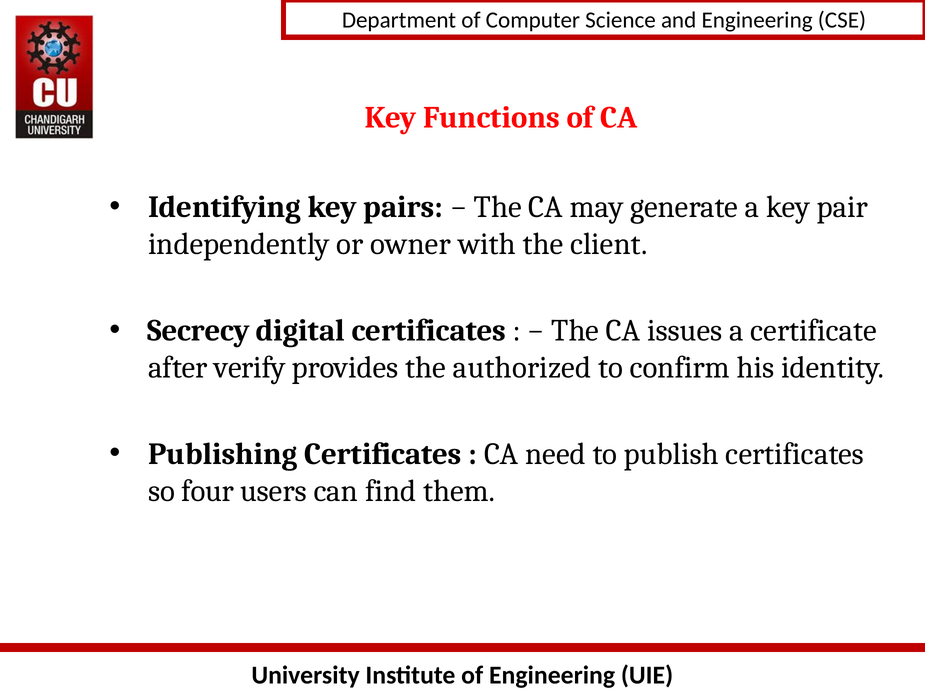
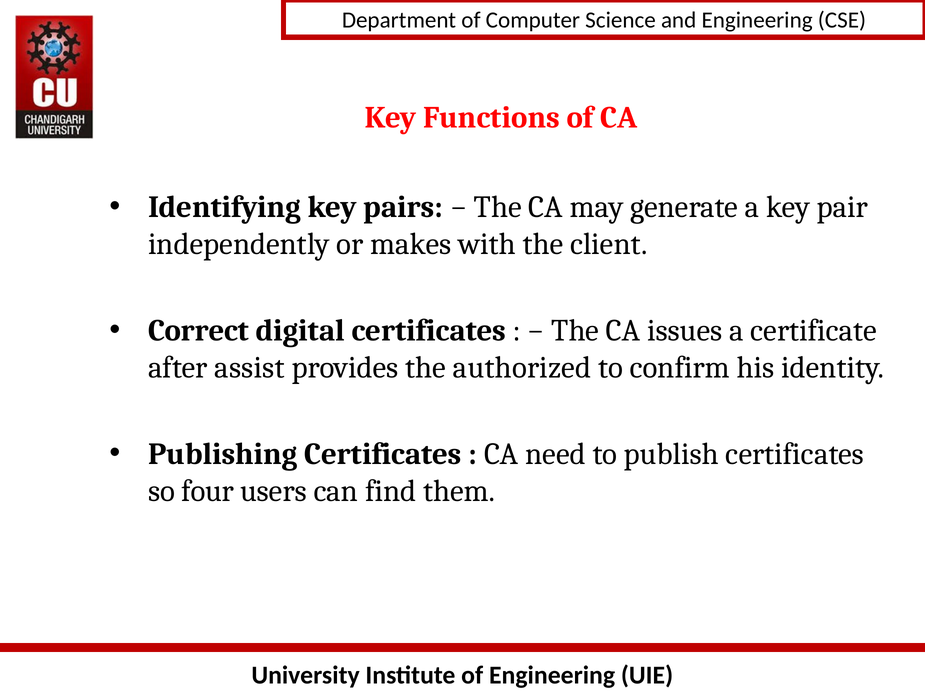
owner: owner -> makes (411, 244)
Secrecy: Secrecy -> Correct (199, 331)
verify: verify -> assist (250, 368)
